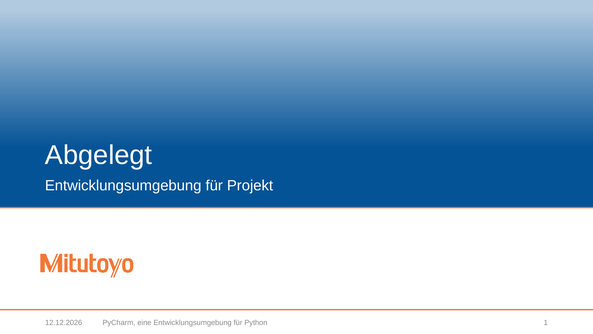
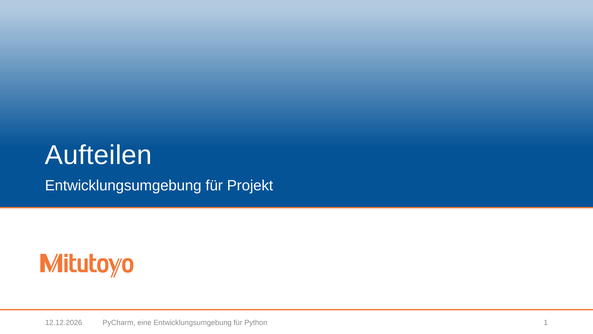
Abgelegt: Abgelegt -> Aufteilen (98, 155)
